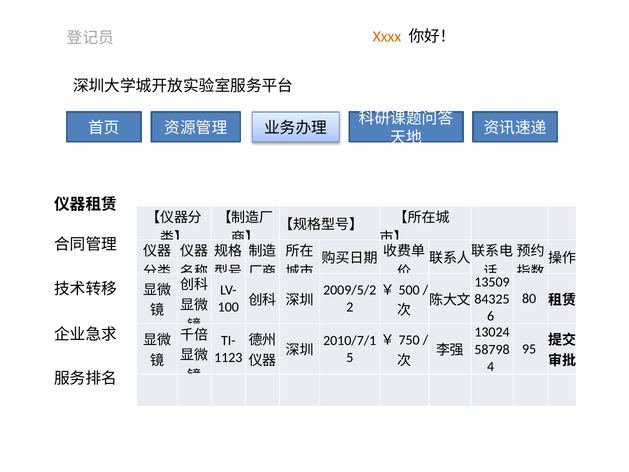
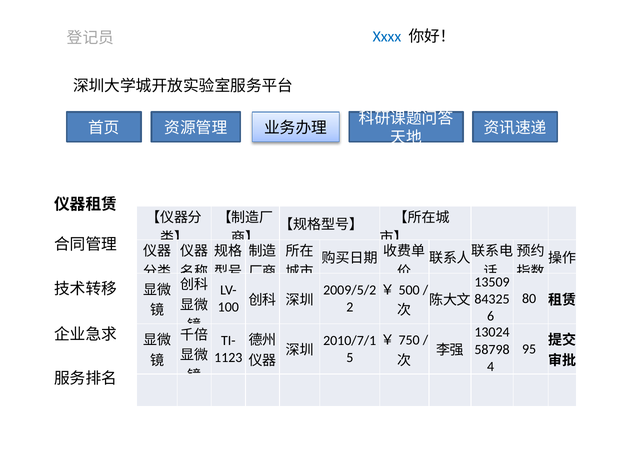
Xxxx colour: orange -> blue (387, 36)
